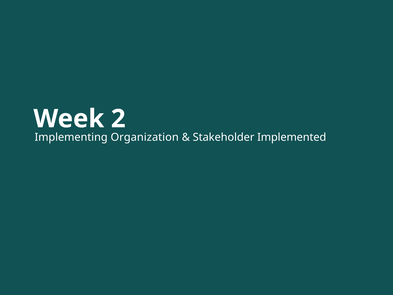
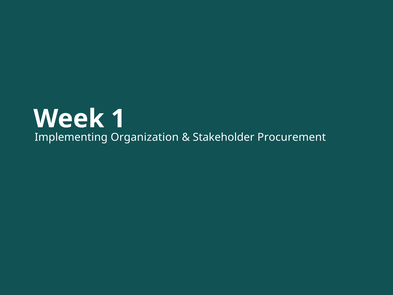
2: 2 -> 1 (118, 119)
Implemented: Implemented -> Procurement (292, 137)
